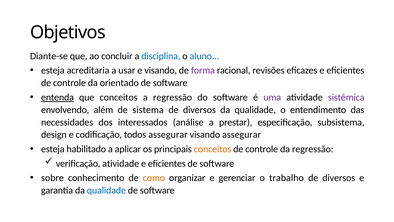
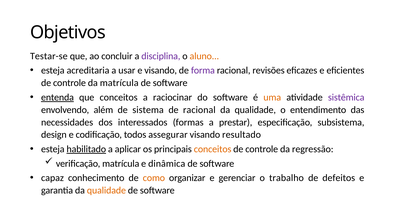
Diante-se: Diante-se -> Testar-se (49, 56)
disciplina colour: blue -> purple (161, 56)
aluno colour: blue -> orange (204, 56)
da orientado: orientado -> matrícula (119, 83)
a regressão: regressão -> raciocinar (173, 97)
uma colour: purple -> orange (272, 97)
diversos: diversos -> racional (199, 110)
análise: análise -> formas (188, 122)
visando assegurar: assegurar -> resultado (242, 134)
habilitado underline: none -> present (86, 149)
verificação atividade: atividade -> matrícula (121, 163)
eficientes: eficientes -> dinâmica (167, 163)
sobre: sobre -> capaz (52, 178)
diversos: diversos -> defeitos (339, 178)
qualidade colour: blue -> orange (106, 190)
